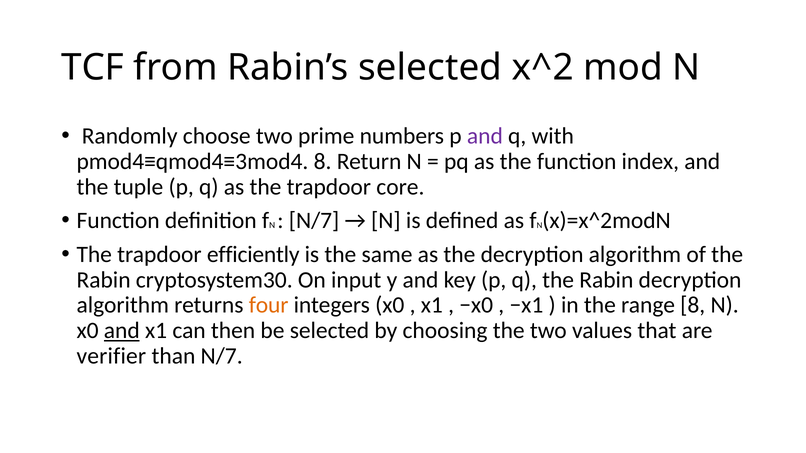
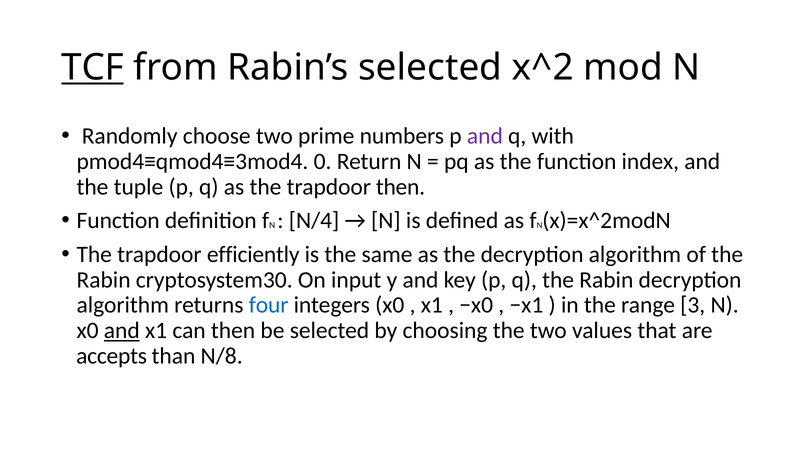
TCF underline: none -> present (93, 68)
pmod4≡qmod4≡3mod4 8: 8 -> 0 (323, 162)
trapdoor core: core -> then (401, 187)
N/7: N/7 -> N/4 (314, 221)
four colour: orange -> blue (269, 305)
range 8: 8 -> 3 (693, 305)
verifier: verifier -> accepts (112, 356)
than N/7: N/7 -> N/8 (222, 356)
